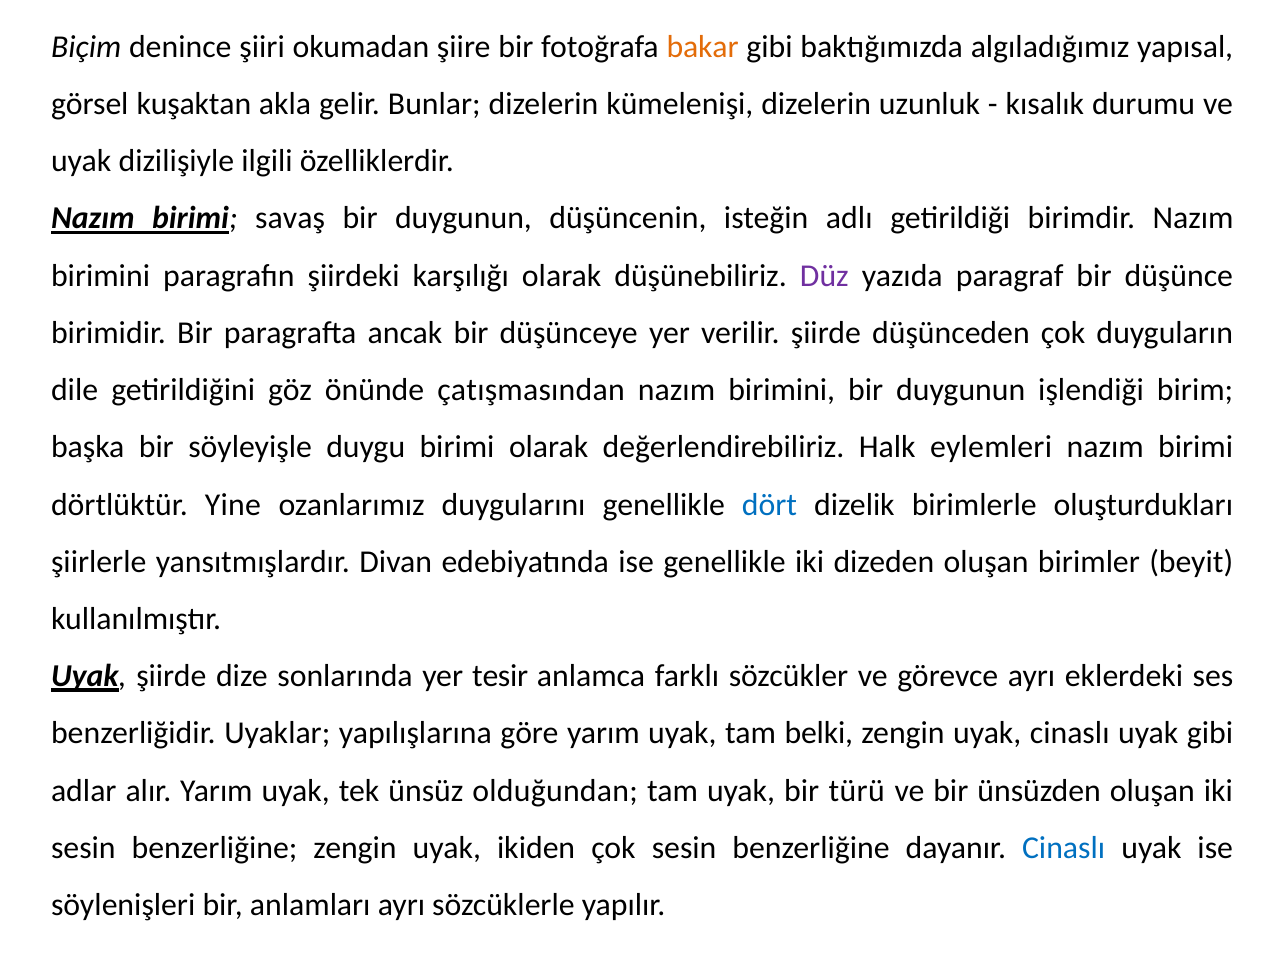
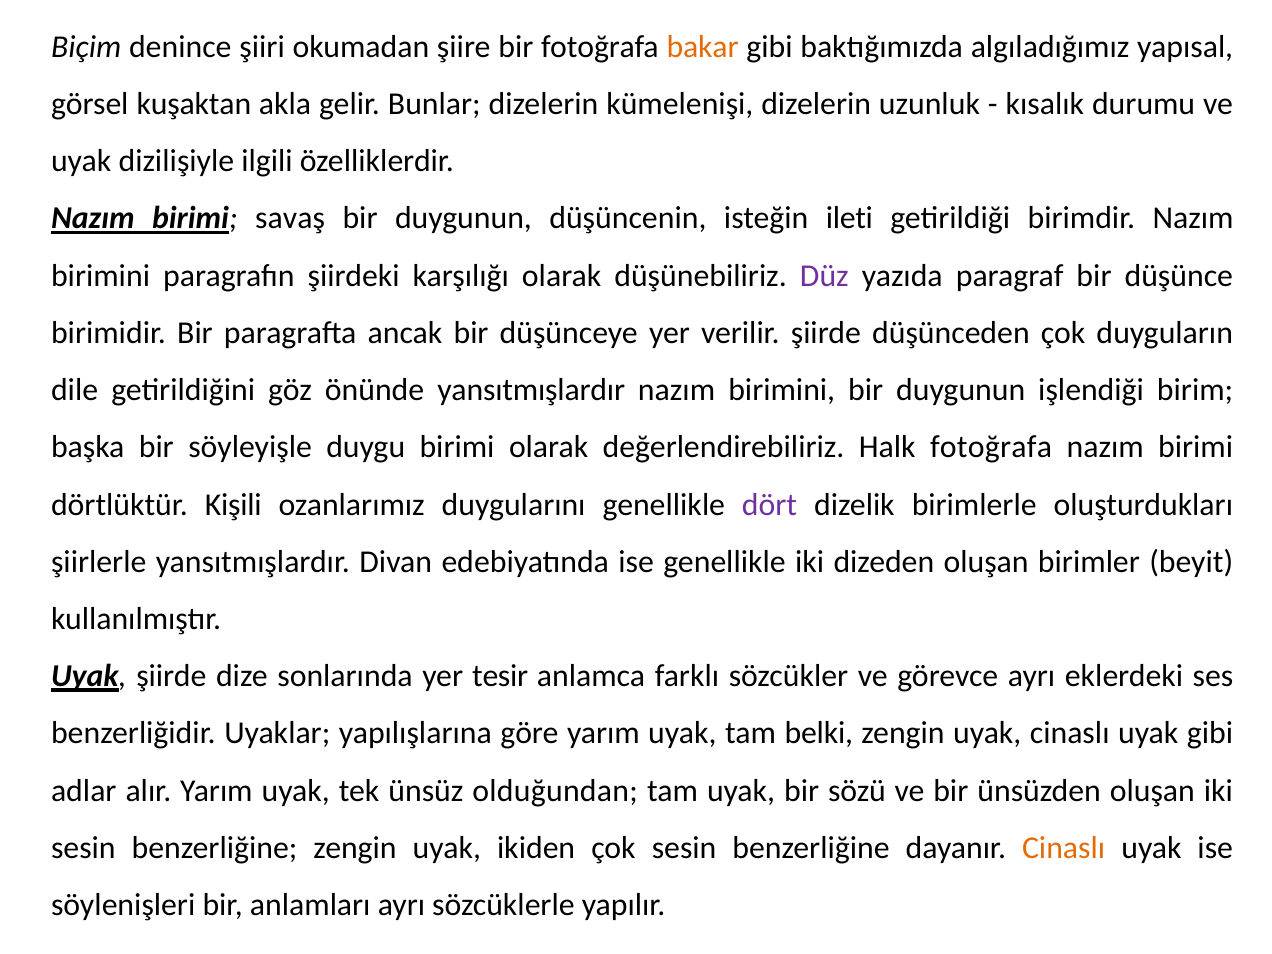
adlı: adlı -> ileti (849, 218)
önünde çatışmasından: çatışmasından -> yansıtmışlardır (531, 390)
Halk eylemleri: eylemleri -> fotoğrafa (991, 447)
Yine: Yine -> Kişili (233, 505)
dört colour: blue -> purple (769, 505)
türü: türü -> sözü (857, 791)
Cinaslı colour: blue -> orange (1064, 848)
